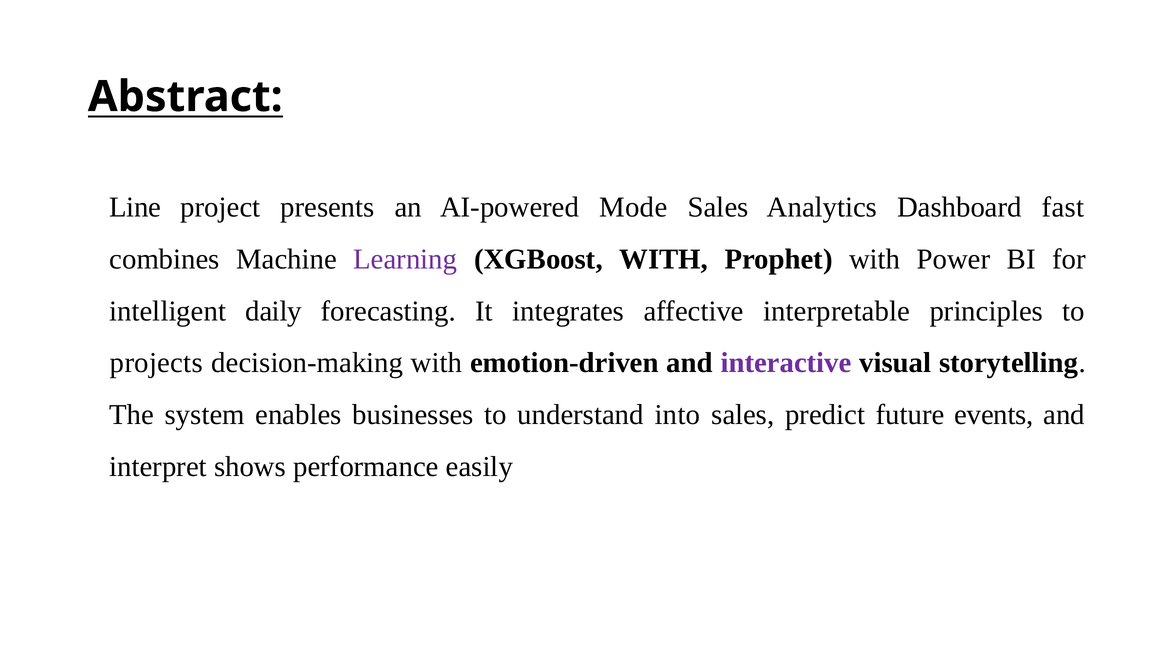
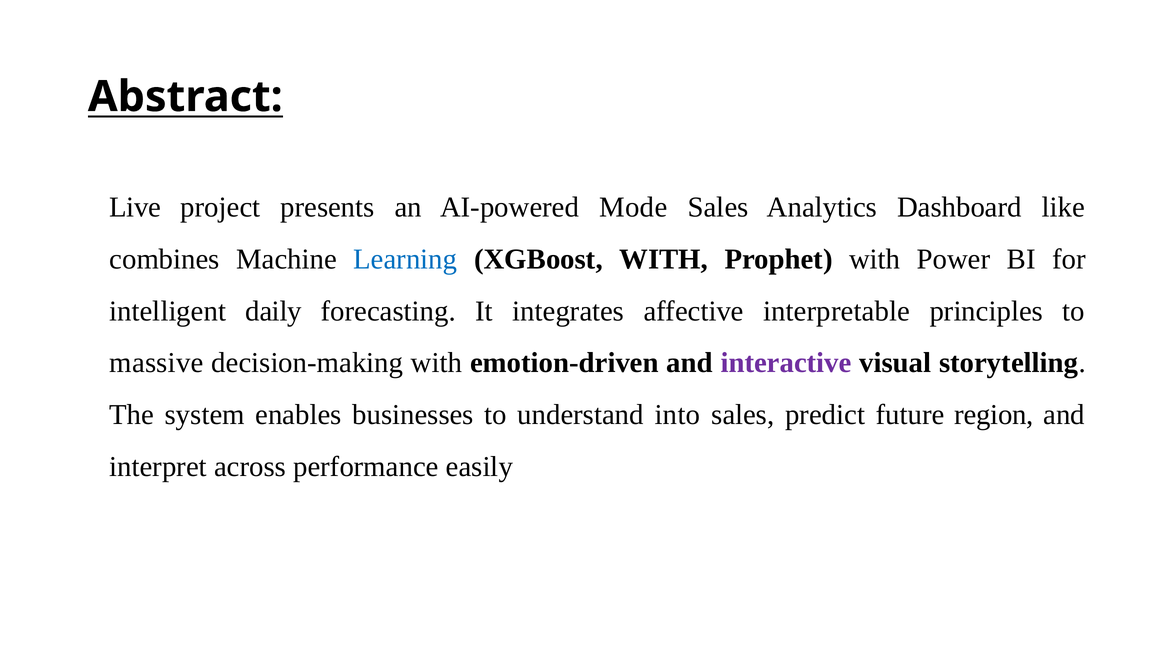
Line: Line -> Live (135, 207)
fast: fast -> like (1063, 207)
Learning colour: purple -> blue (405, 259)
projects: projects -> massive (156, 363)
events: events -> region (994, 415)
shows: shows -> across (250, 467)
